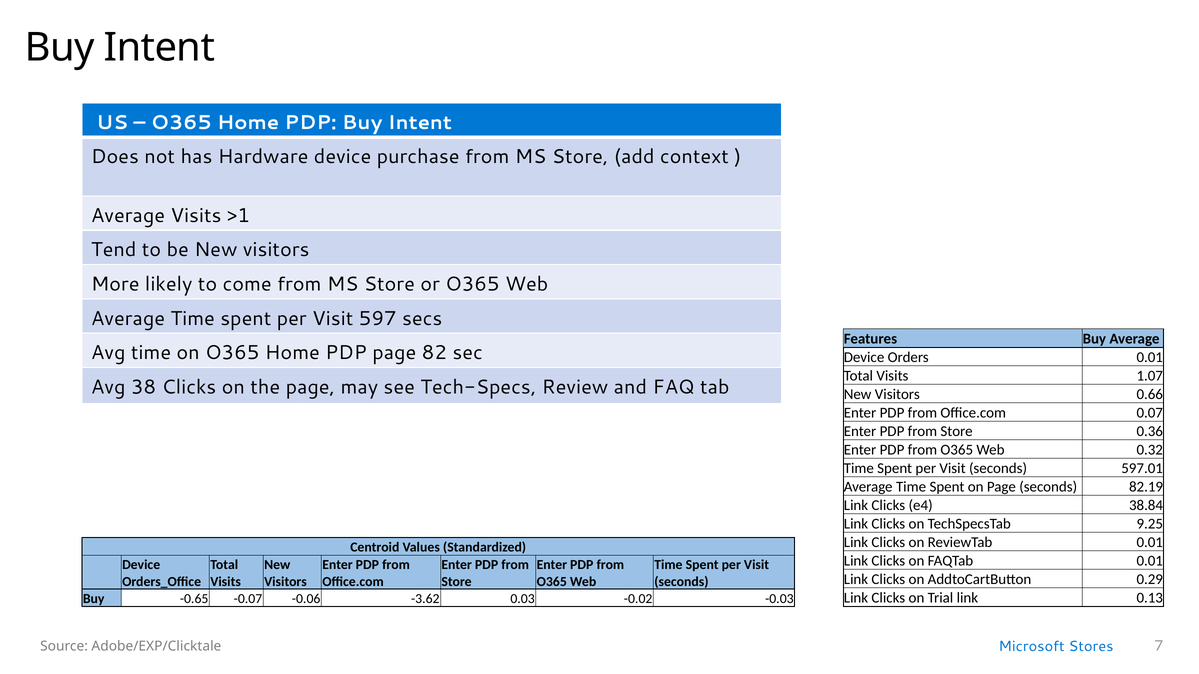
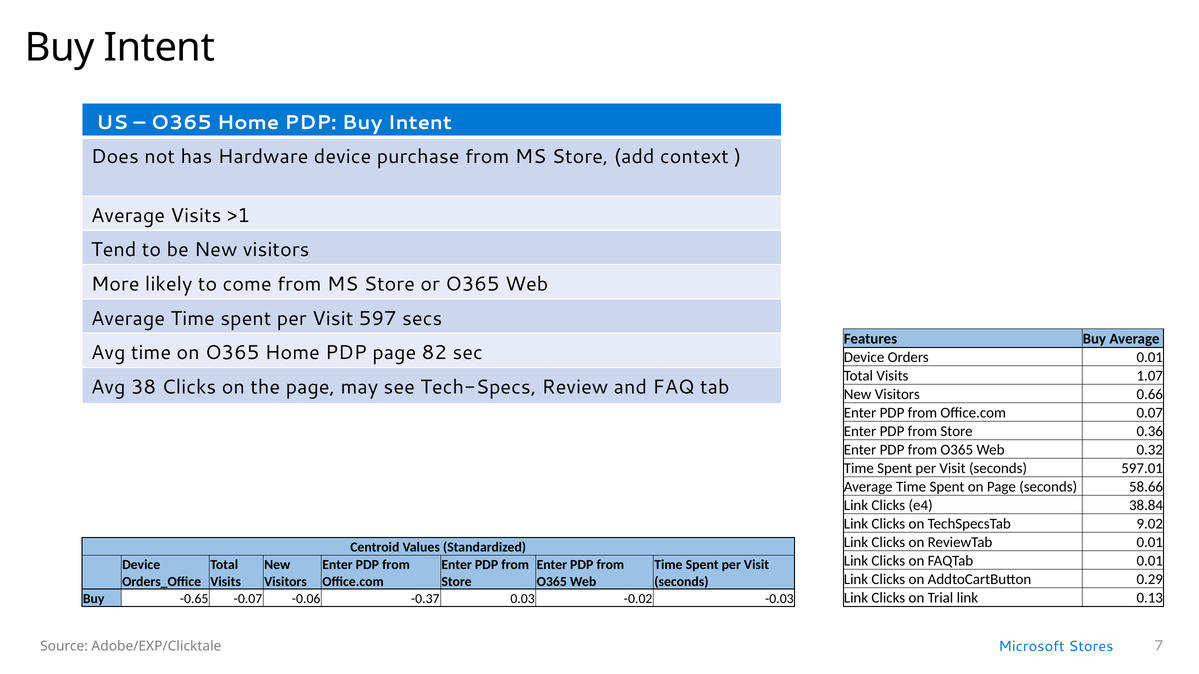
82.19: 82.19 -> 58.66 (1146, 487)
9.25: 9.25 -> 9.02 (1150, 524)
-3.62: -3.62 -> -0.37 (425, 599)
